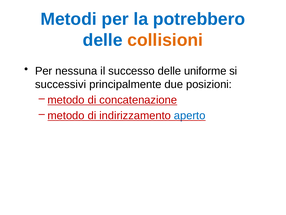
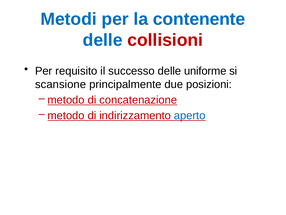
potrebbero: potrebbero -> contenente (199, 19)
collisioni colour: orange -> red (165, 40)
nessuna: nessuna -> requisito (76, 71)
successivi: successivi -> scansione (61, 84)
